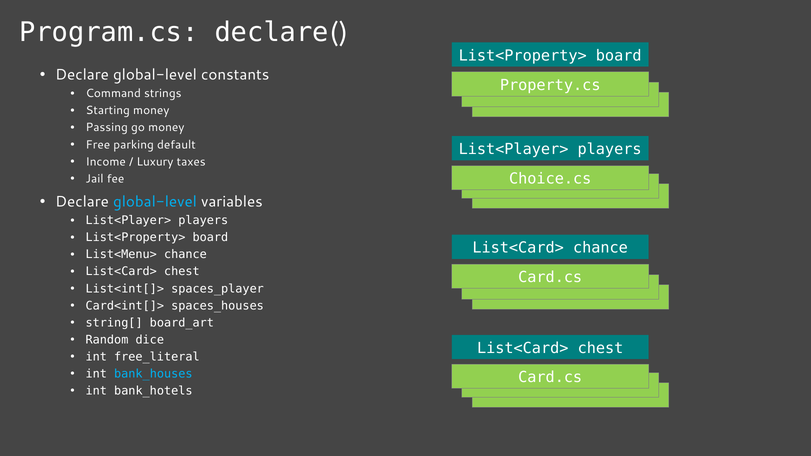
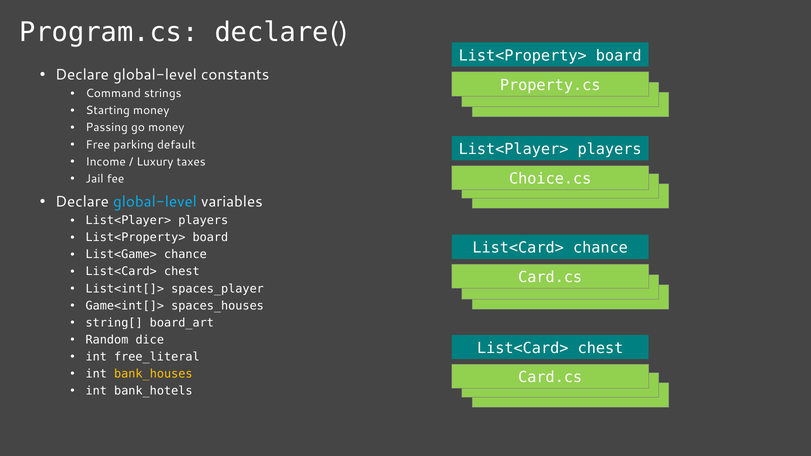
List<Menu>: List<Menu> -> List<Game> (121, 255)
Card<int[]>: Card<int[]> -> Game<int[]> (125, 306)
bank_houses colour: light blue -> yellow (153, 374)
